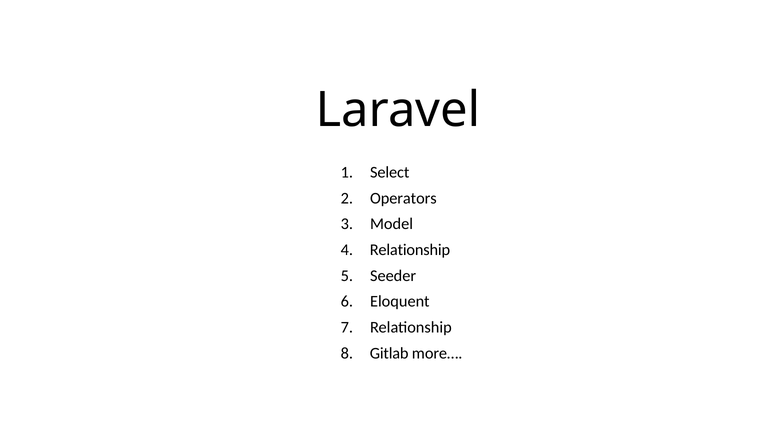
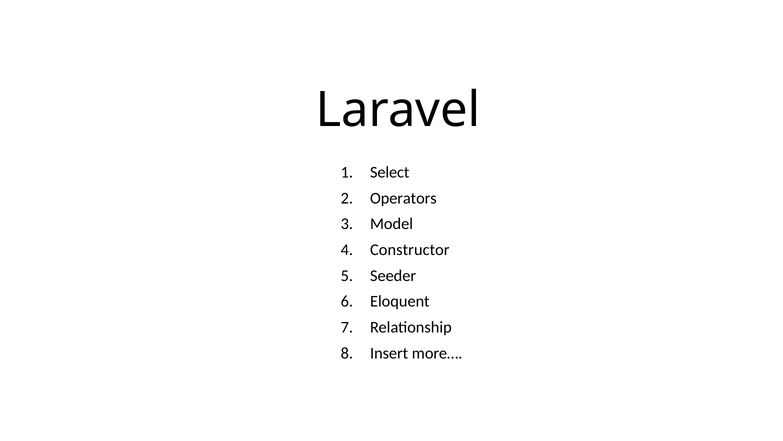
Relationship: Relationship -> Constructor (410, 250)
Gitlab: Gitlab -> Insert (389, 353)
